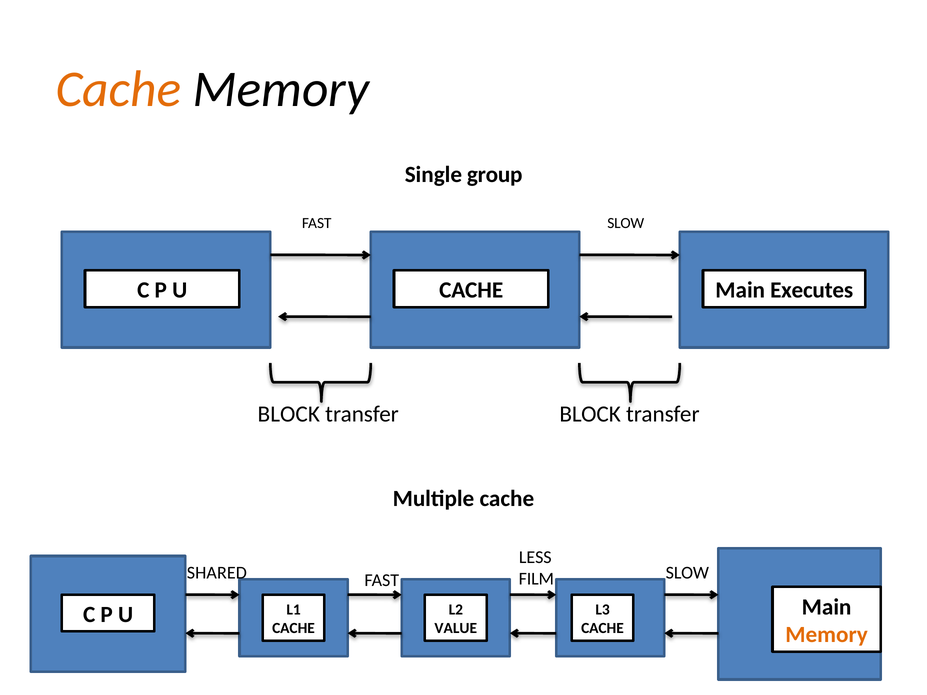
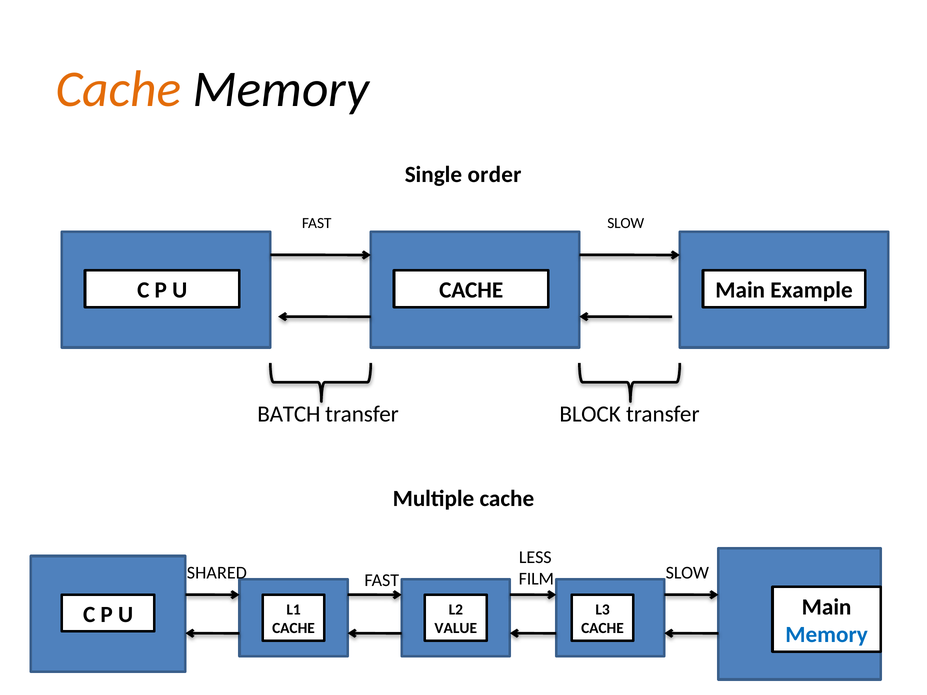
group: group -> order (495, 175)
Executes: Executes -> Example (811, 290)
BLOCK: BLOCK -> BATCH (289, 414)
Memory colour: orange -> blue (827, 635)
